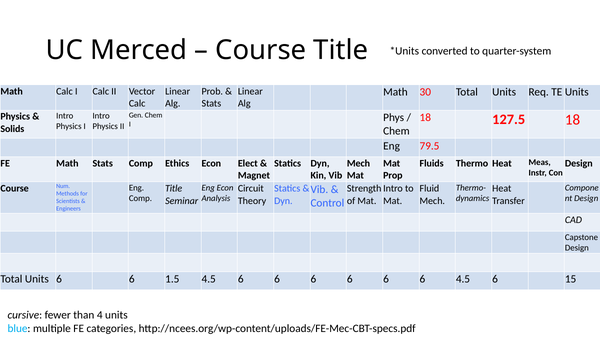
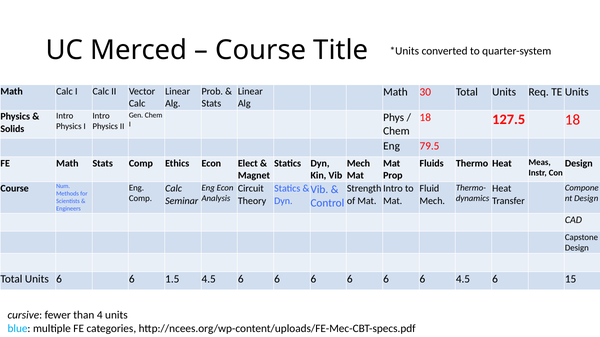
Title: Title -> Calc (174, 189)
